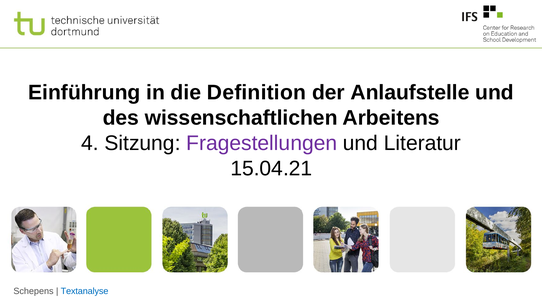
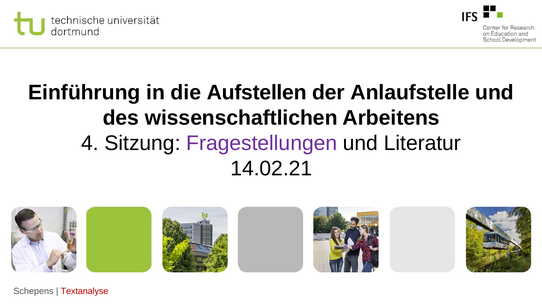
Definition: Definition -> Aufstellen (257, 92)
15.04.21: 15.04.21 -> 14.02.21 (271, 168)
Textanalyse colour: blue -> red (85, 291)
